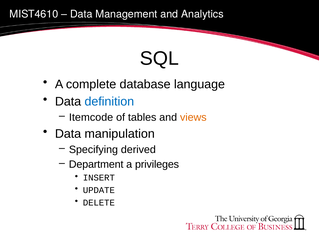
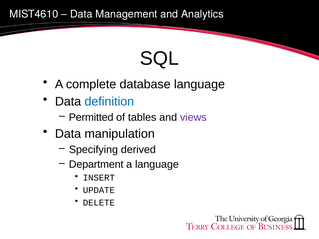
Itemcode: Itemcode -> Permitted (91, 118)
views colour: orange -> purple (193, 118)
a privileges: privileges -> language (157, 165)
